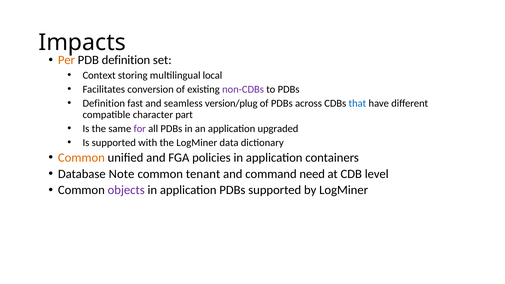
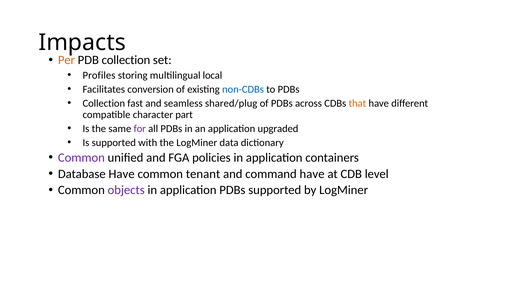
PDB definition: definition -> collection (126, 60)
Context: Context -> Profiles (99, 75)
non-CDBs colour: purple -> blue (243, 89)
Definition: Definition -> Collection (104, 103)
version/plug: version/plug -> shared/plug (231, 103)
that colour: blue -> orange (357, 103)
Common colour: orange -> purple (81, 158)
Database Note: Note -> Have (122, 174)
command need: need -> have (312, 174)
